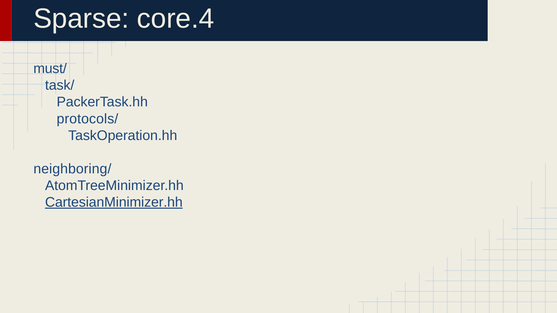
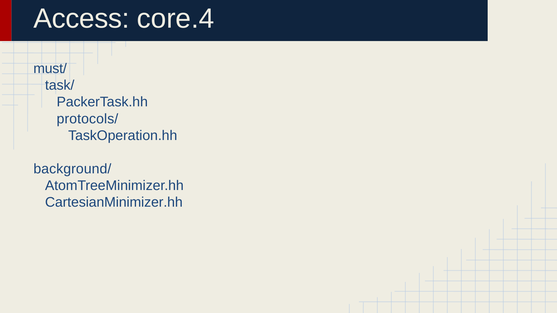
Sparse: Sparse -> Access (81, 19)
neighboring/: neighboring/ -> background/ (72, 169)
CartesianMinimizer.hh underline: present -> none (114, 202)
